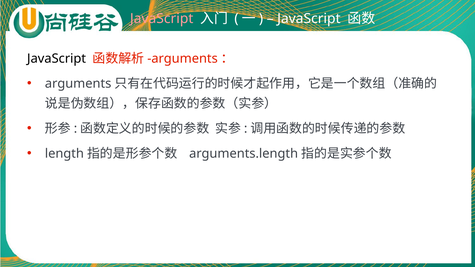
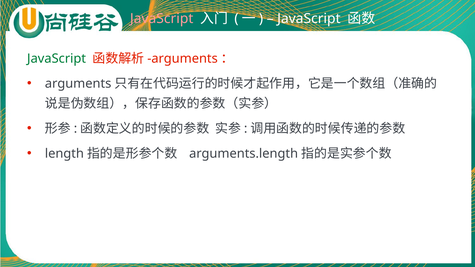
JavaScript colour: black -> green (57, 59)
